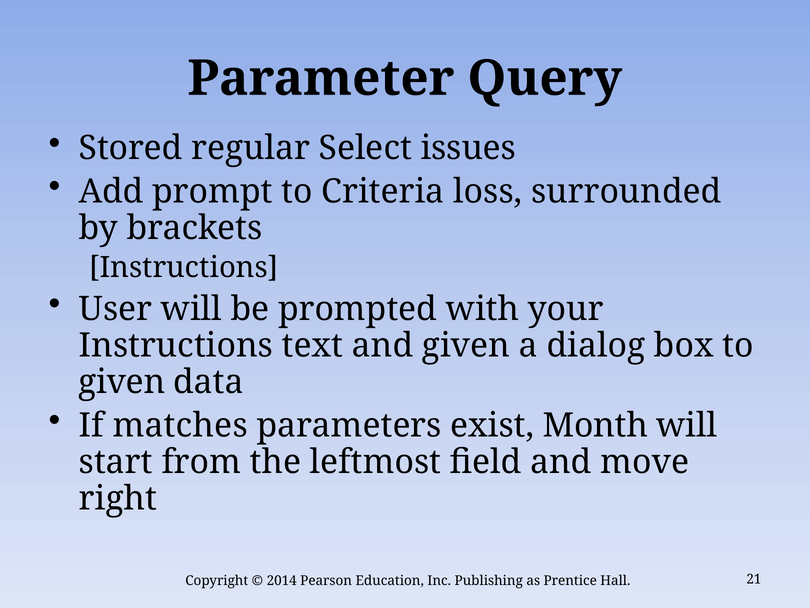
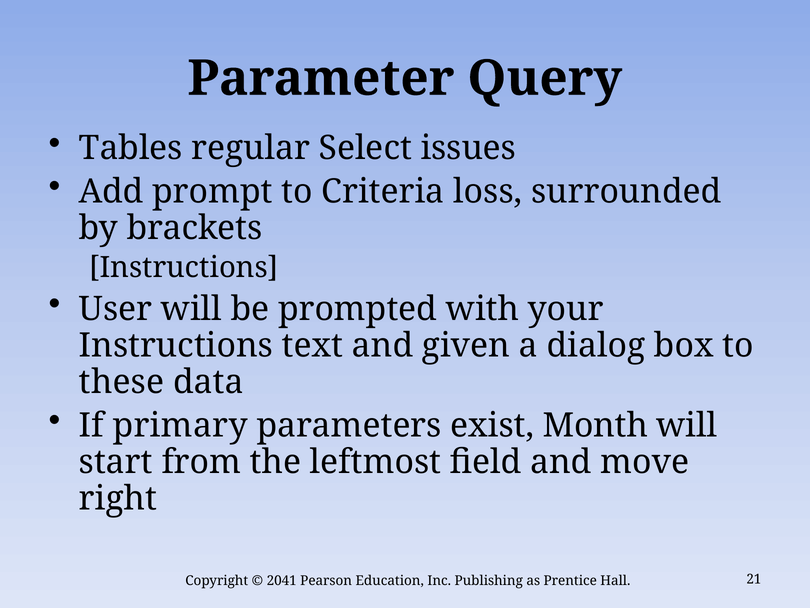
Stored: Stored -> Tables (131, 148)
given: given -> these (122, 382)
matches: matches -> primary (180, 425)
2014: 2014 -> 2041 (282, 580)
